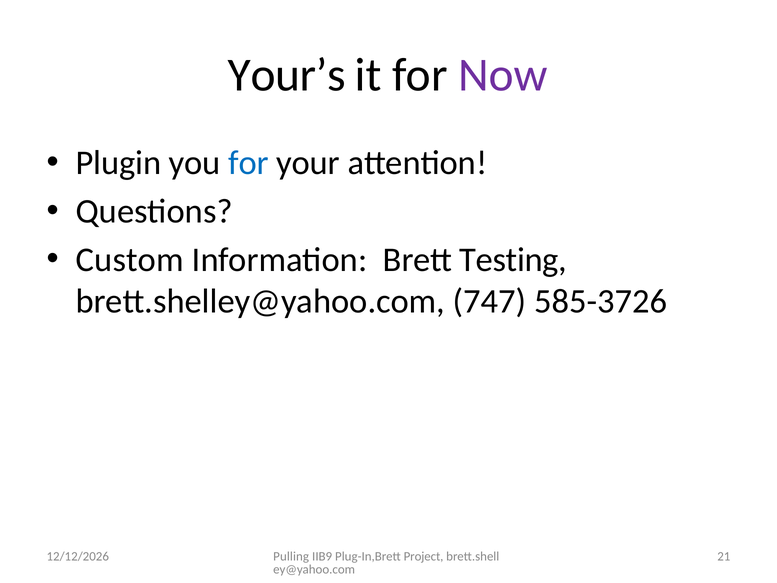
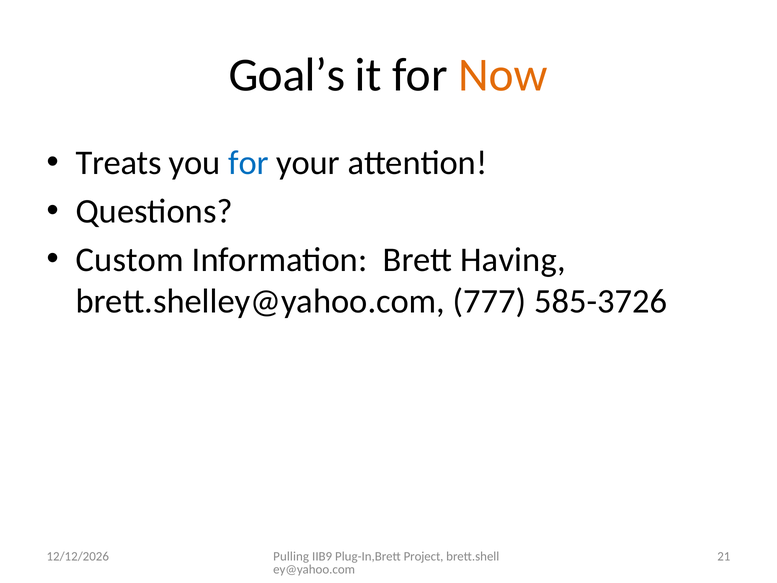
Your’s: Your’s -> Goal’s (287, 75)
Now colour: purple -> orange (503, 75)
Plugin: Plugin -> Treats (119, 163)
Testing: Testing -> Having (513, 260)
747: 747 -> 777 (490, 301)
